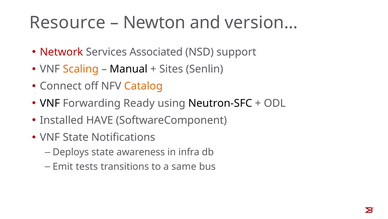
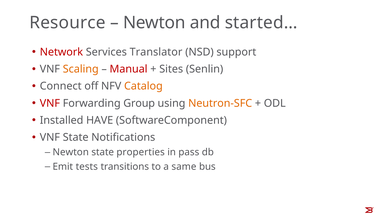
version…: version… -> started… (261, 23)
Associated: Associated -> Translator (156, 52)
Manual colour: black -> red (129, 69)
VNF colour: black -> red (50, 103)
Ready: Ready -> Group (139, 103)
Neutron-SFC colour: black -> orange (220, 103)
Deploys: Deploys -> Newton (71, 152)
awareness: awareness -> properties (141, 152)
infra: infra -> pass (189, 152)
